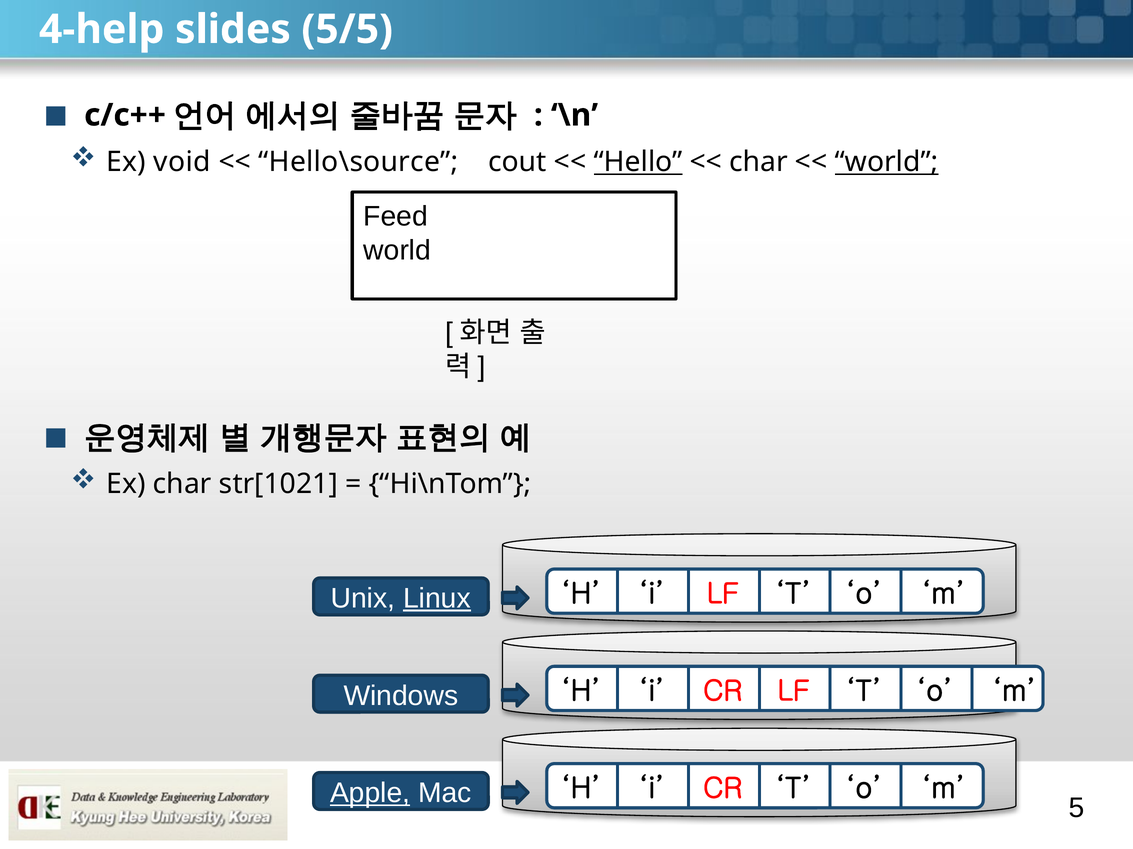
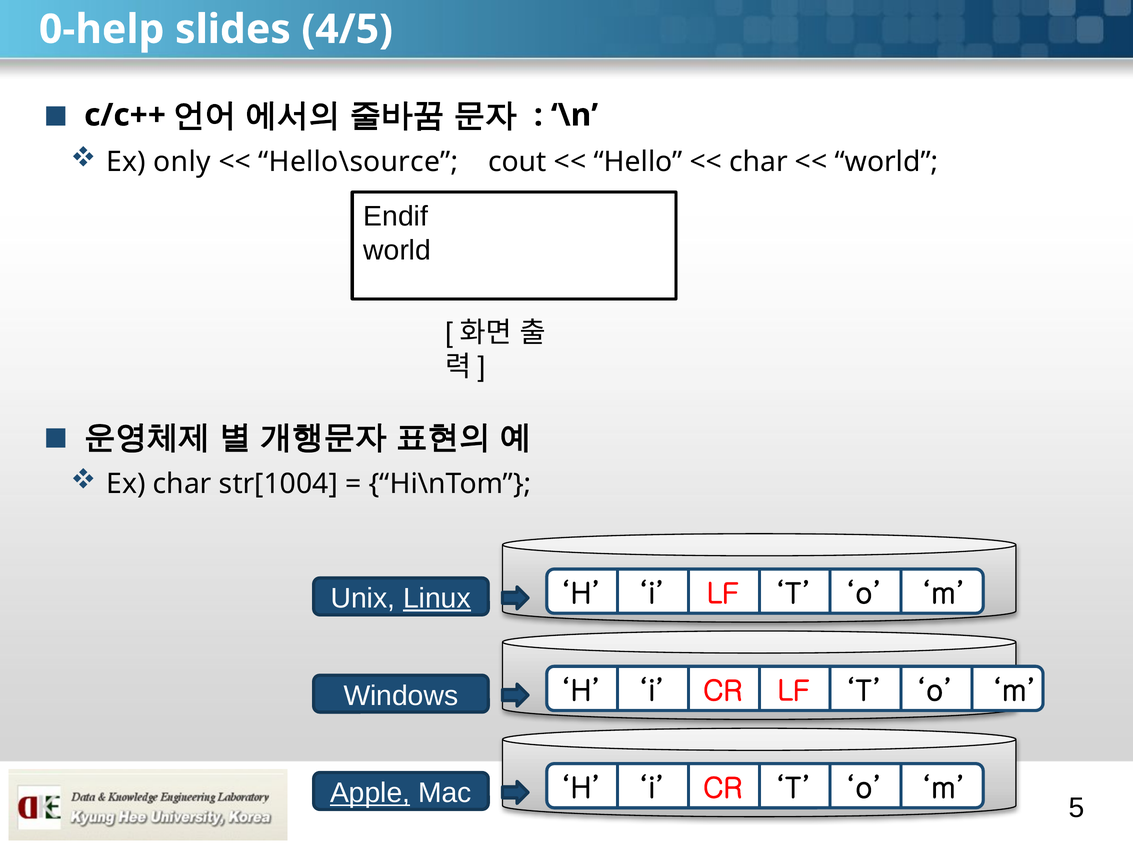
4-help: 4-help -> 0-help (102, 29)
5/5: 5/5 -> 4/5 (347, 29)
void: void -> only (182, 162)
Hello underline: present -> none (638, 162)
world underline: present -> none (887, 162)
Feed: Feed -> Endif (396, 217)
str[1021: str[1021 -> str[1004 (278, 485)
